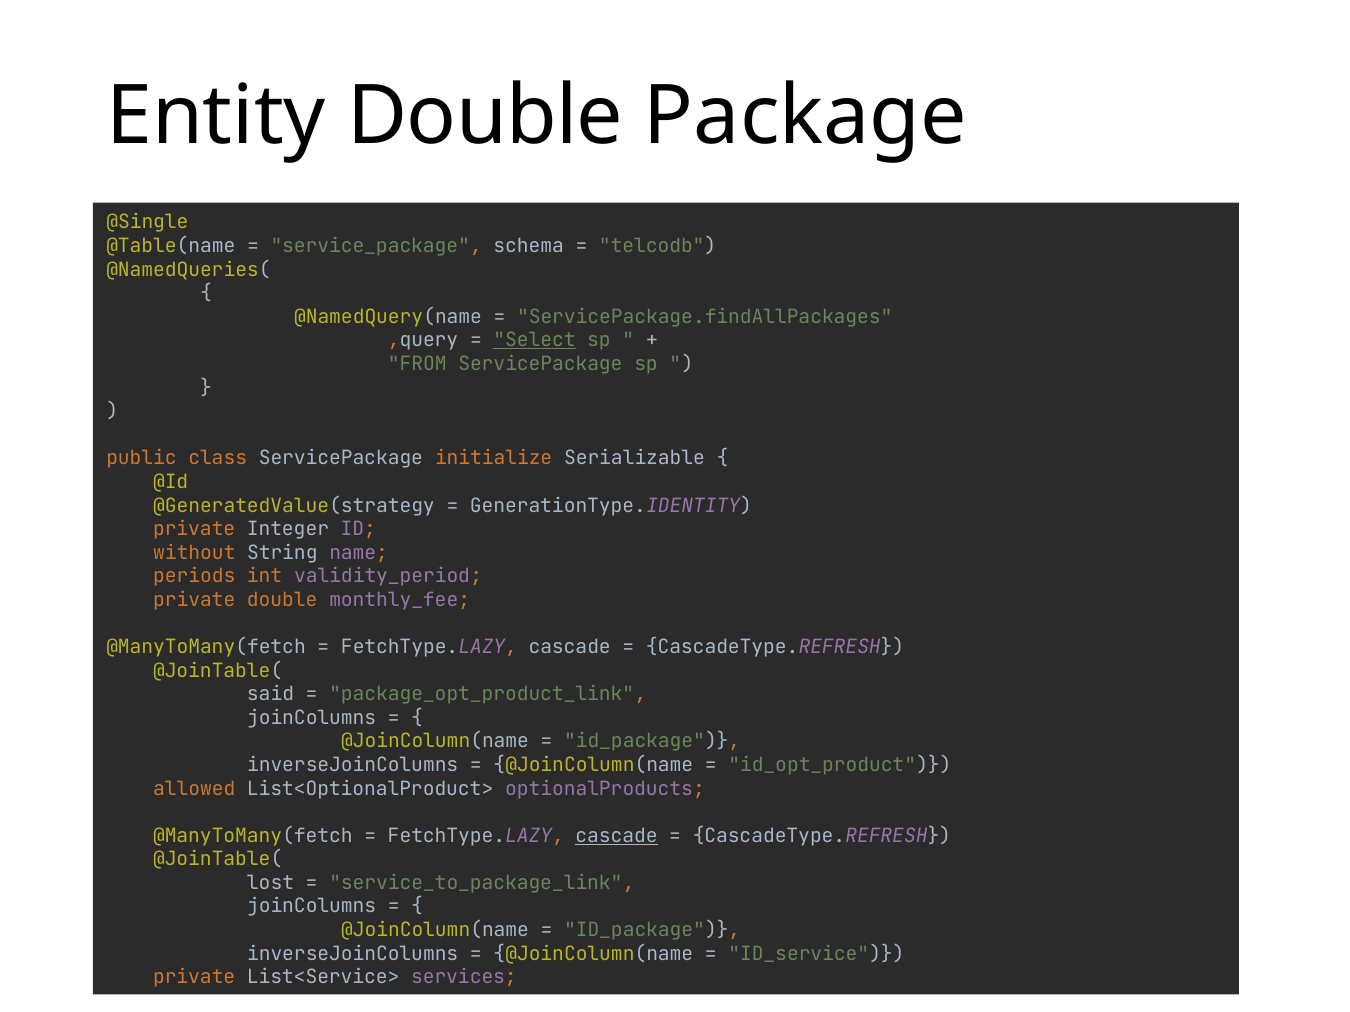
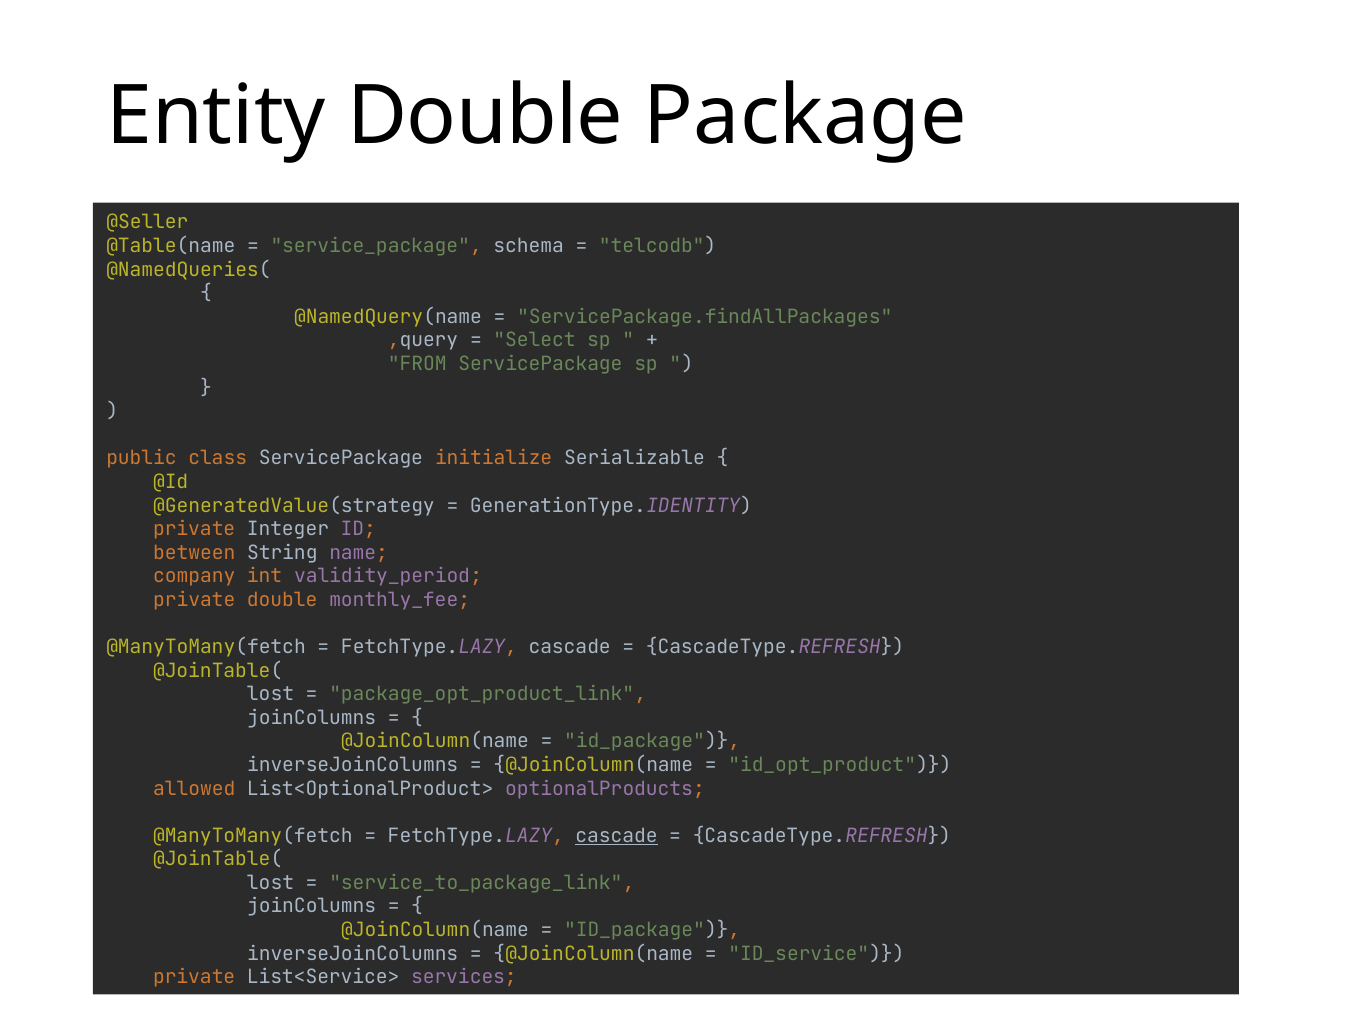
@Single: @Single -> @Seller (147, 223)
Select underline: present -> none (535, 341)
without: without -> between (194, 553)
periods: periods -> company (194, 577)
said: said -> lost (271, 695)
